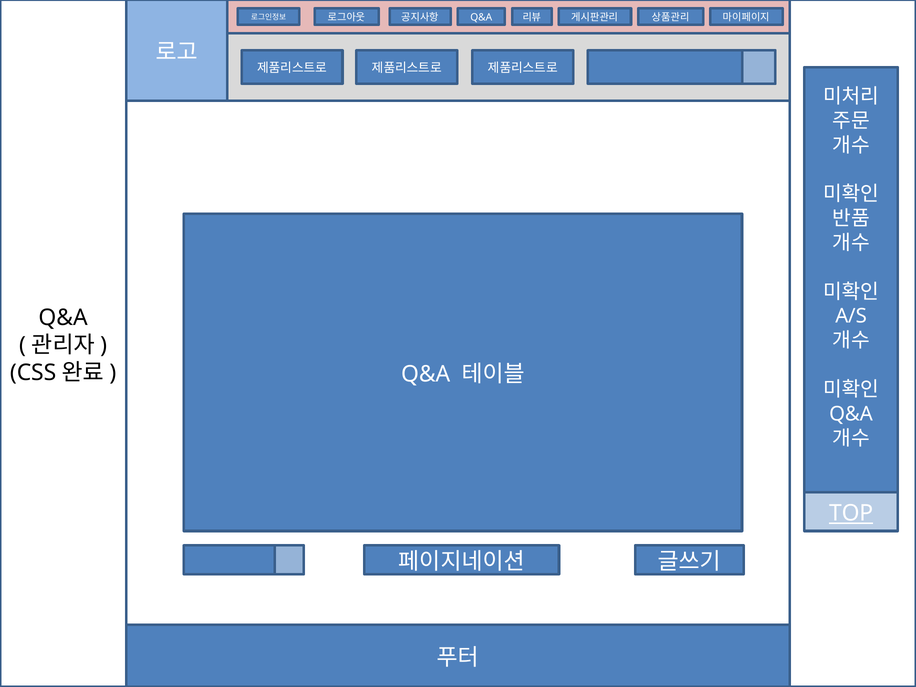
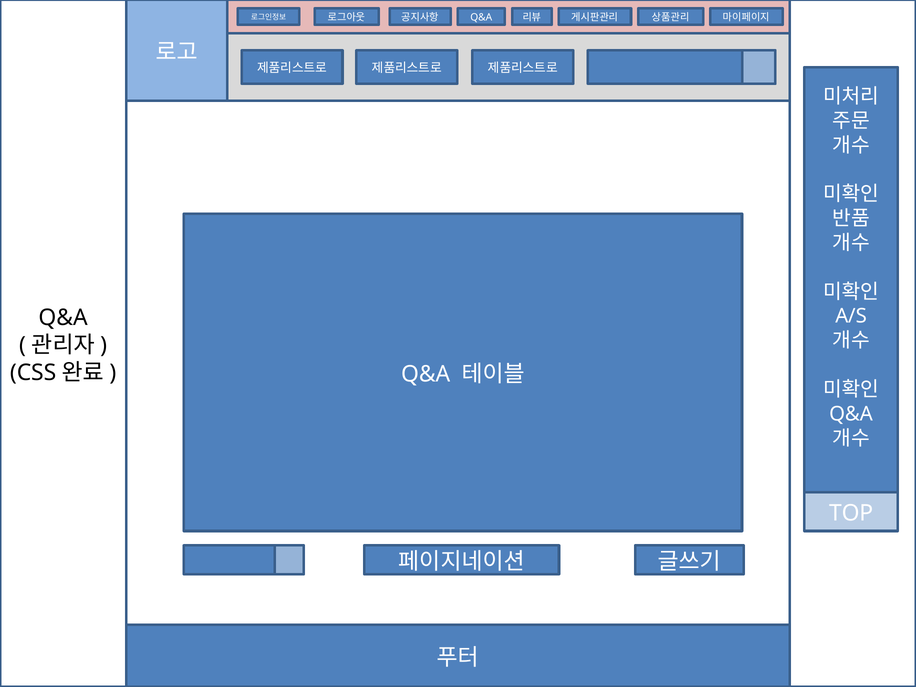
TOP underline: present -> none (851, 513)
